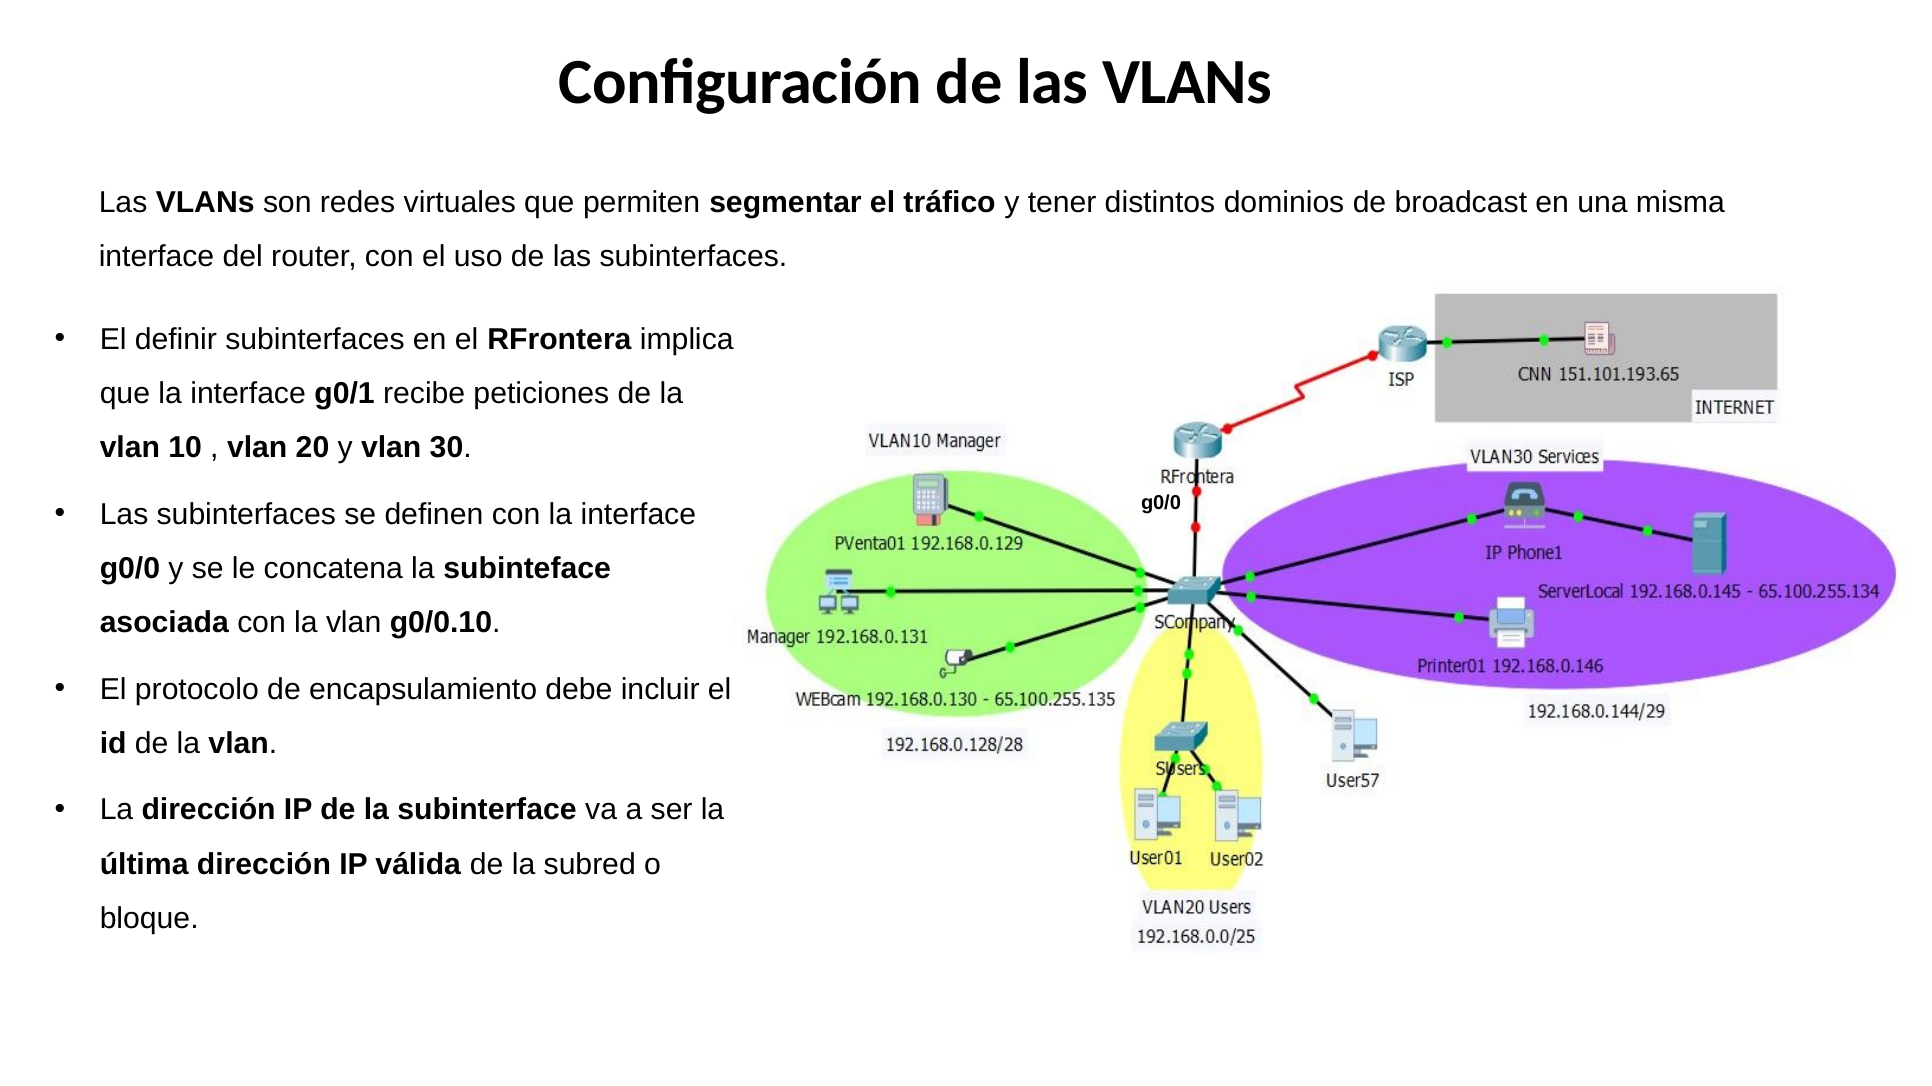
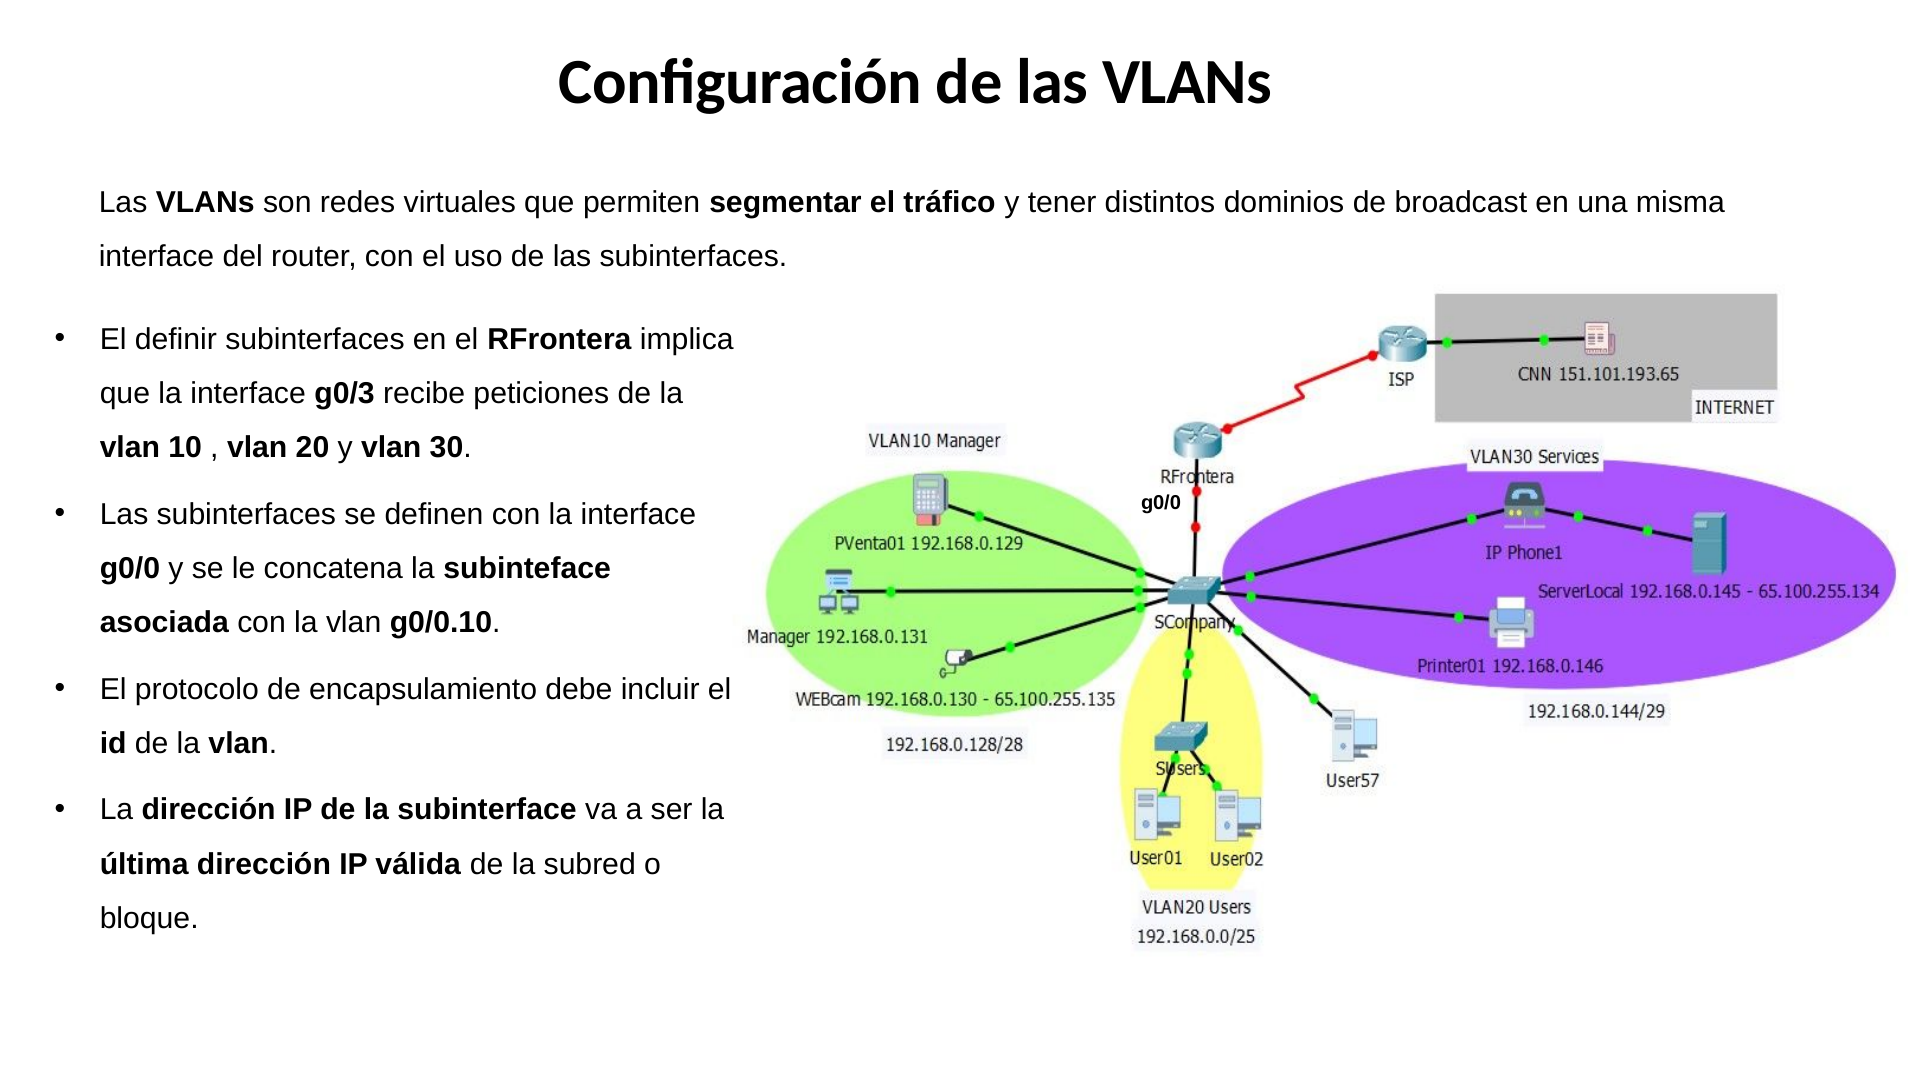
g0/1: g0/1 -> g0/3 (345, 394)
